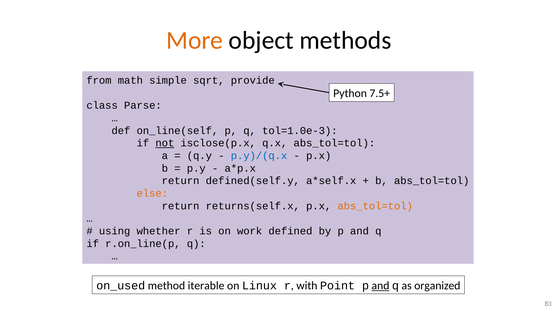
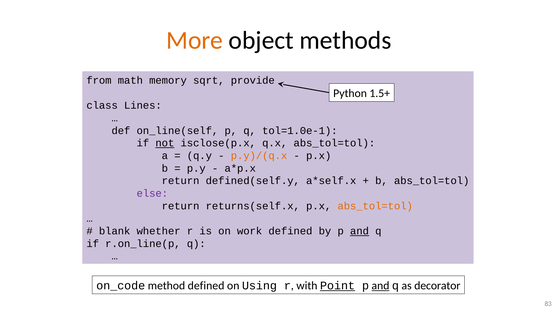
simple: simple -> memory (168, 80)
7.5+: 7.5+ -> 1.5+ (380, 93)
Parse: Parse -> Lines (143, 105)
tol=1.0e-3: tol=1.0e-3 -> tol=1.0e-1 (300, 131)
p.y)/(q.x colour: blue -> orange (259, 156)
else colour: orange -> purple (152, 193)
using: using -> blank (115, 231)
and underline: none -> present (359, 231)
on_used: on_used -> on_code (121, 285)
method iterable: iterable -> defined (206, 285)
Linux: Linux -> Using (259, 285)
Point underline: none -> present (338, 285)
organized: organized -> decorator (437, 285)
